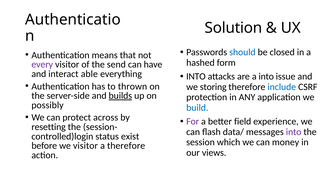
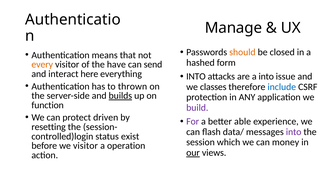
Solution: Solution -> Manage (233, 28)
should colour: blue -> orange (242, 52)
every colour: purple -> orange (42, 65)
send: send -> have (116, 65)
have: have -> send (153, 65)
able: able -> here (89, 74)
storing: storing -> classes (213, 87)
possibly: possibly -> function (48, 105)
build colour: blue -> purple (197, 108)
across: across -> driven (106, 118)
field: field -> able (243, 122)
a therefore: therefore -> operation (126, 146)
our underline: none -> present (193, 153)
